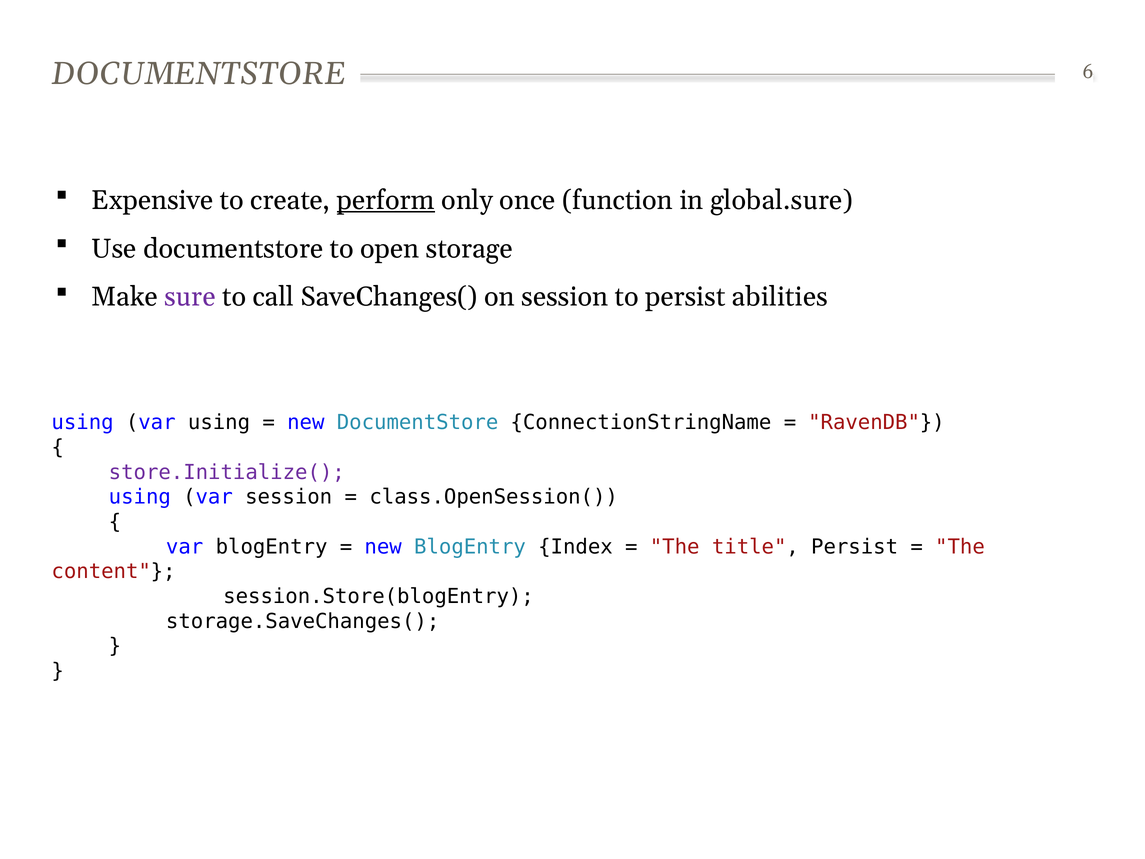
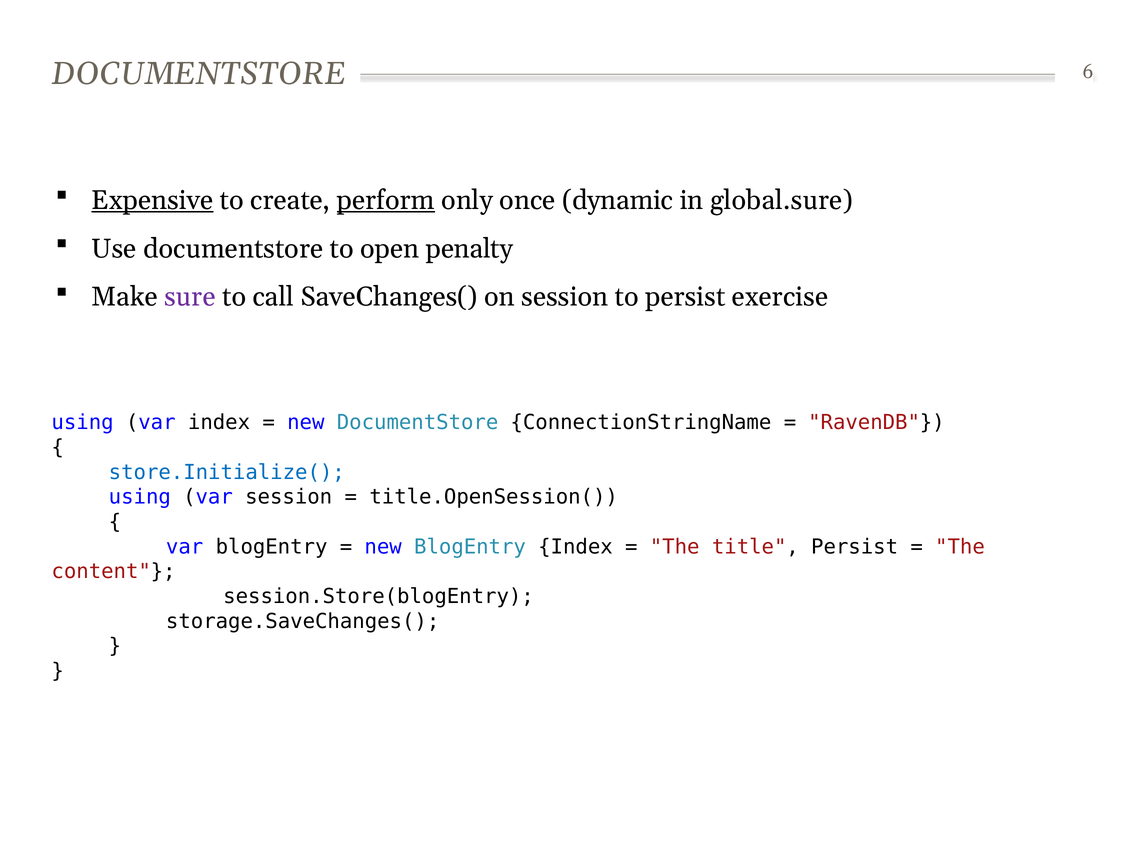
Expensive underline: none -> present (152, 200)
function: function -> dynamic (618, 200)
storage: storage -> penalty (469, 249)
abilities: abilities -> exercise (780, 297)
var using: using -> index (219, 422)
store.Initialize( colour: purple -> blue (227, 472)
class.OpenSession(: class.OpenSession( -> title.OpenSession( (494, 497)
